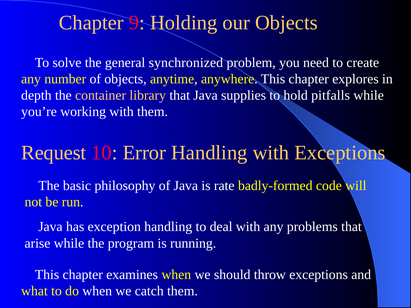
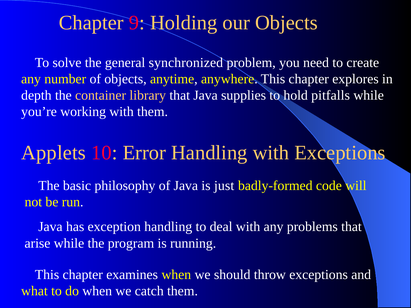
Request: Request -> Applets (54, 153)
rate: rate -> just (224, 186)
